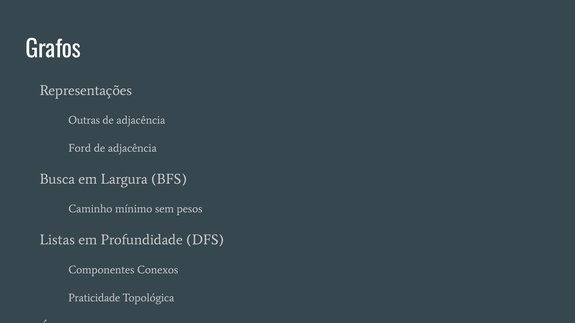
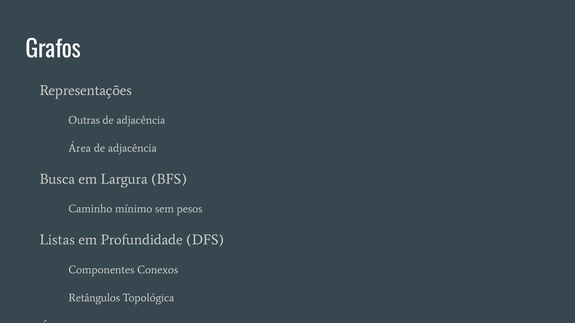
Ford: Ford -> Área (80, 148)
Praticidade: Praticidade -> Retângulos (94, 298)
